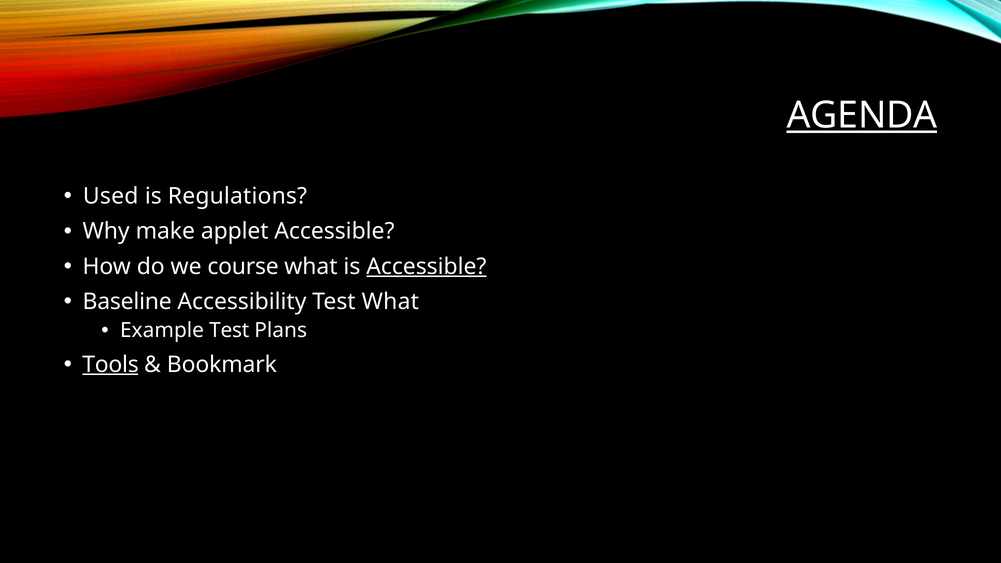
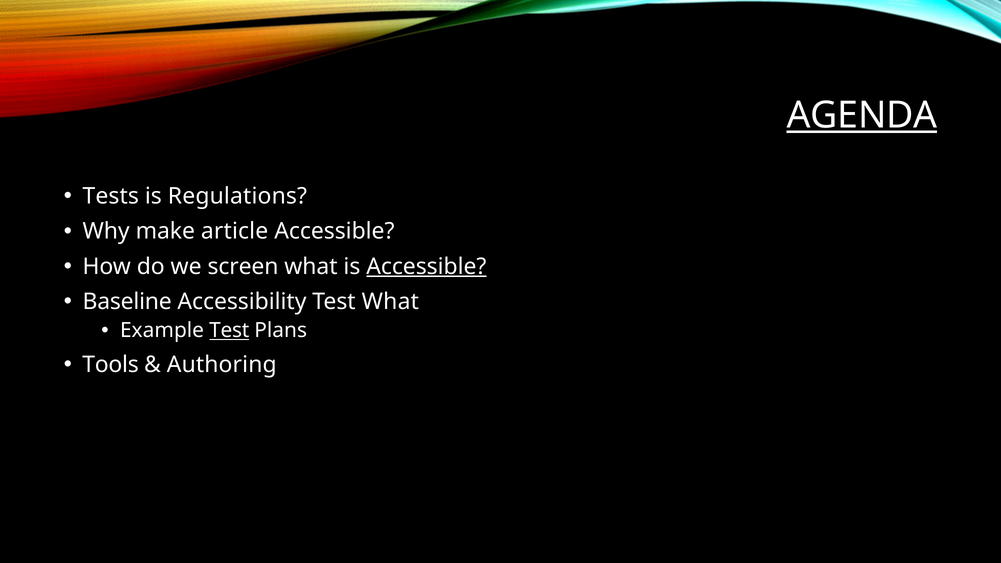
Used: Used -> Tests (111, 196)
applet: applet -> article (235, 231)
course: course -> screen (243, 267)
Test underline: none -> present (229, 331)
Tools underline: present -> none (111, 365)
Bookmark: Bookmark -> Authoring (222, 365)
